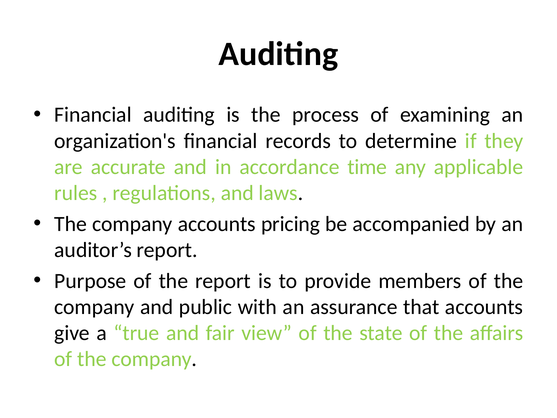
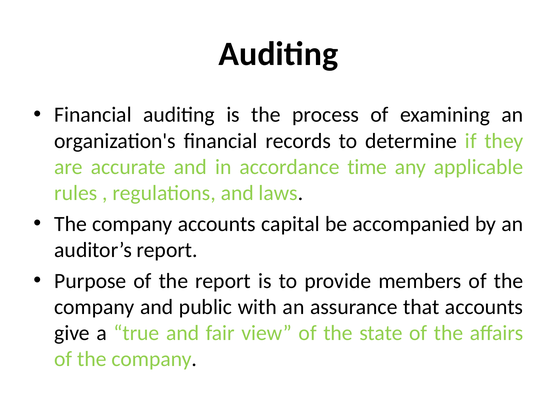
pricing: pricing -> capital (290, 224)
